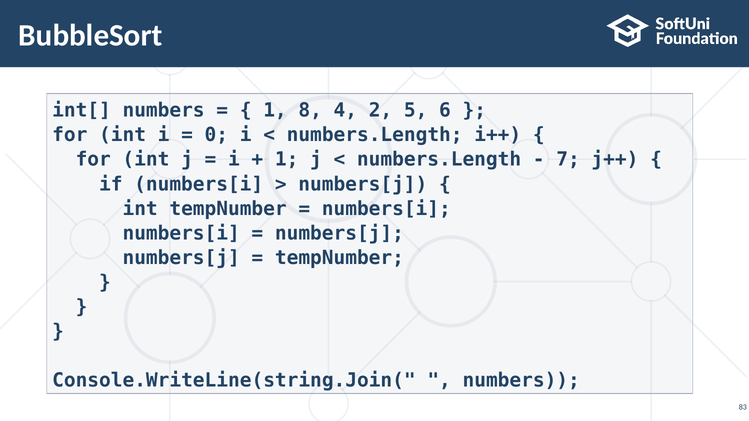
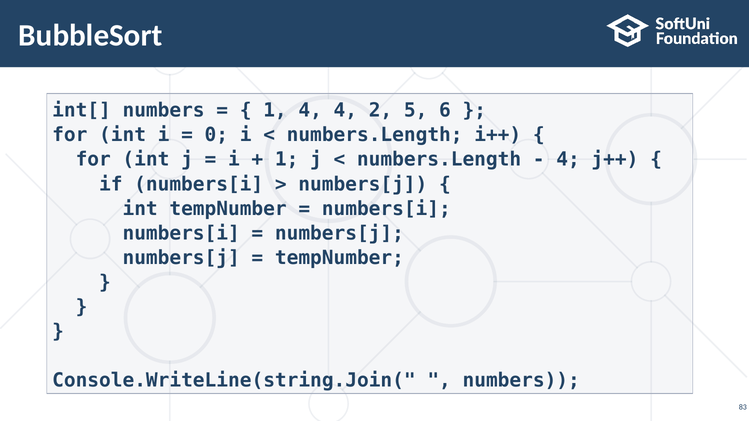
1 8: 8 -> 4 (310, 111)
7: 7 -> 4 (568, 160)
